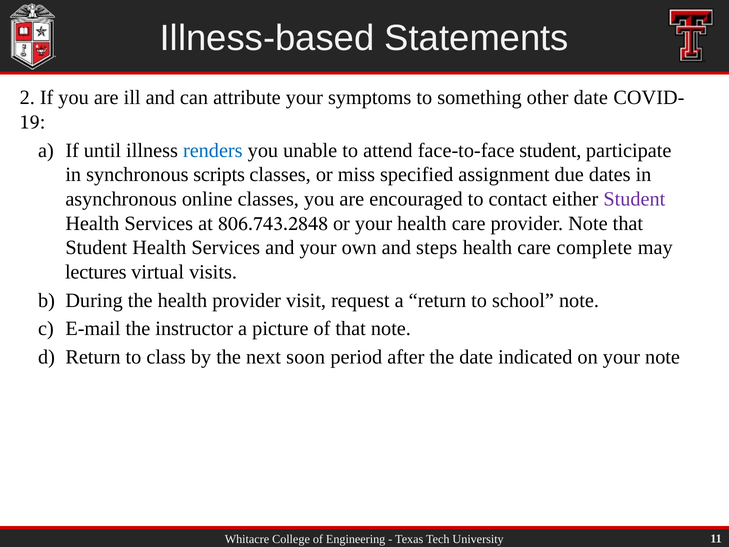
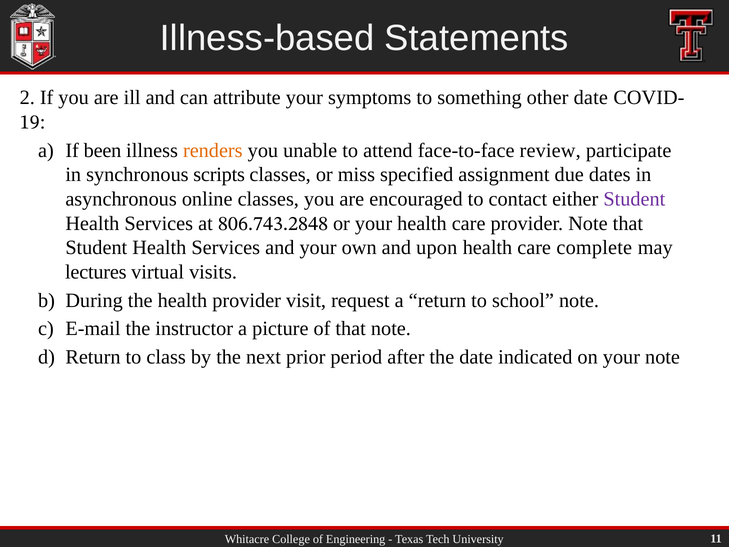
until: until -> been (103, 150)
renders colour: blue -> orange (213, 150)
face-to-face student: student -> review (550, 150)
steps: steps -> upon (437, 248)
soon: soon -> prior (306, 357)
